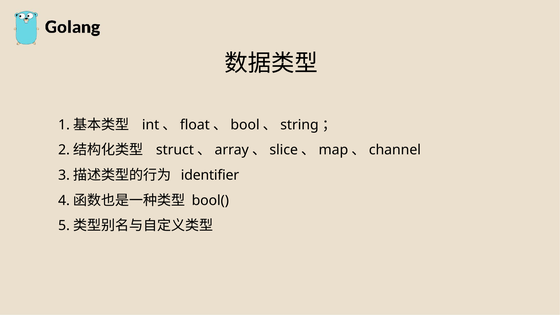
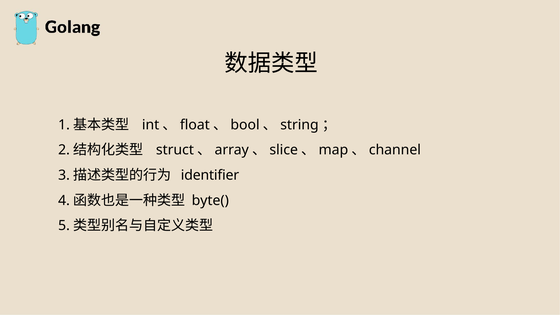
bool(: bool( -> byte( (210, 200)
